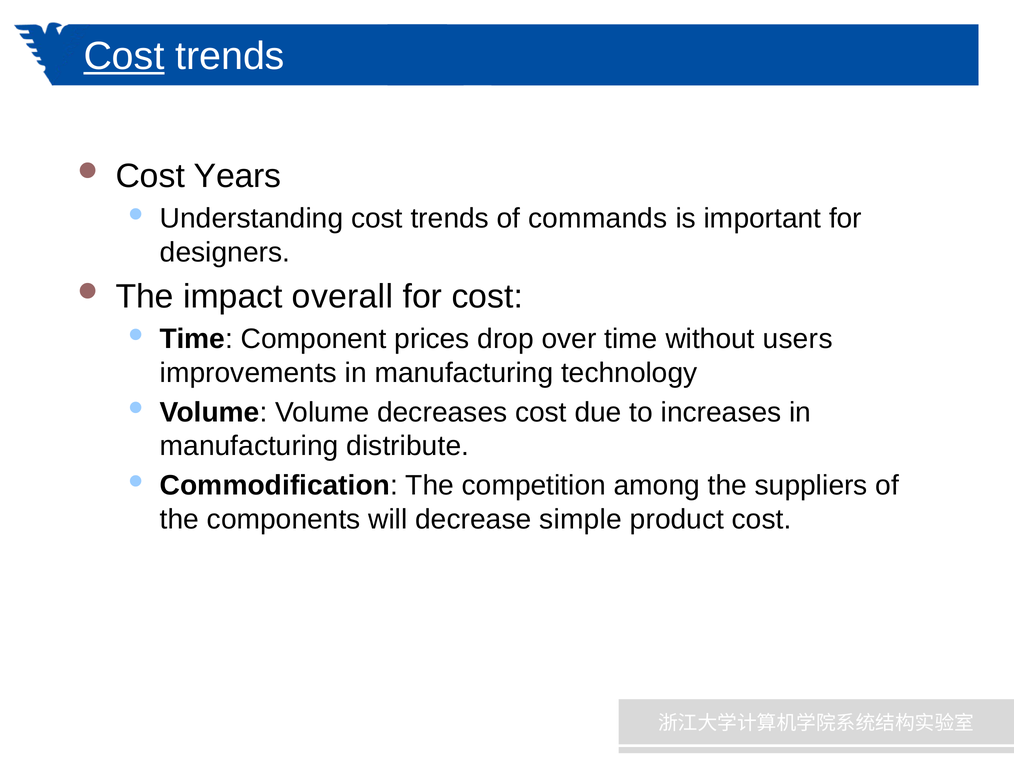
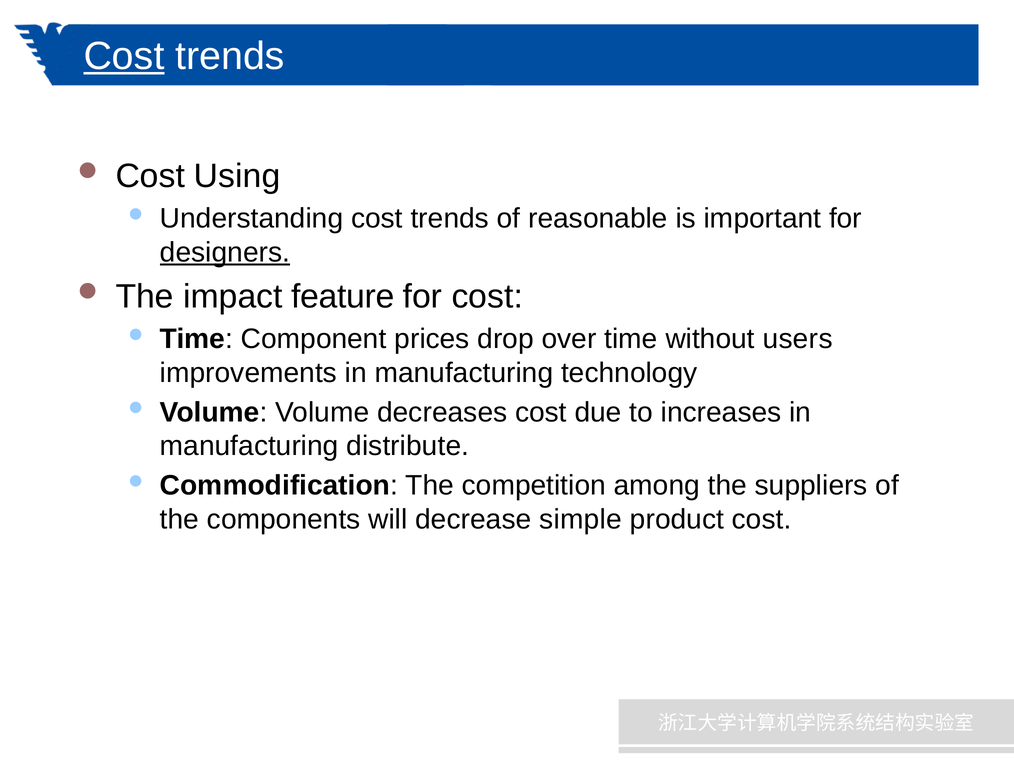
Years: Years -> Using (237, 176)
commands: commands -> reasonable (598, 219)
designers underline: none -> present (225, 253)
overall: overall -> feature (343, 297)
